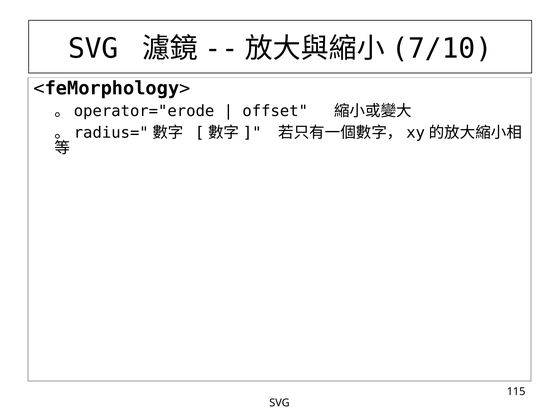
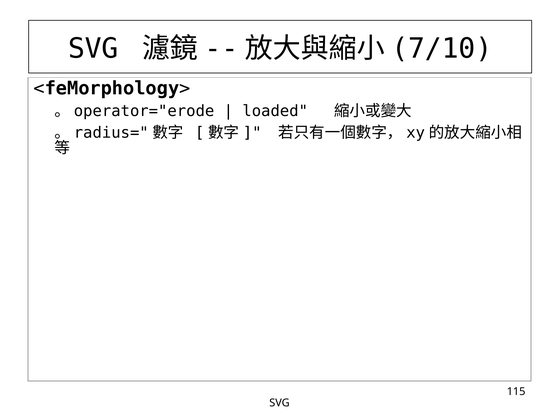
offset: offset -> loaded (275, 111)
